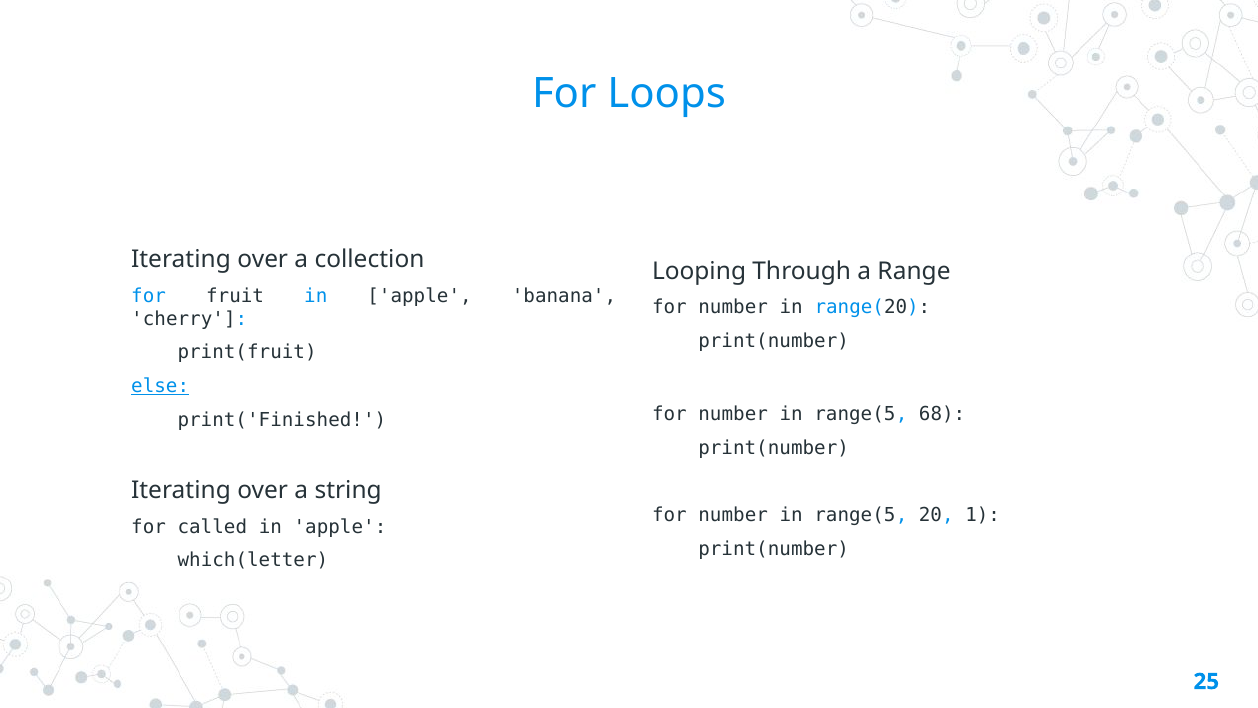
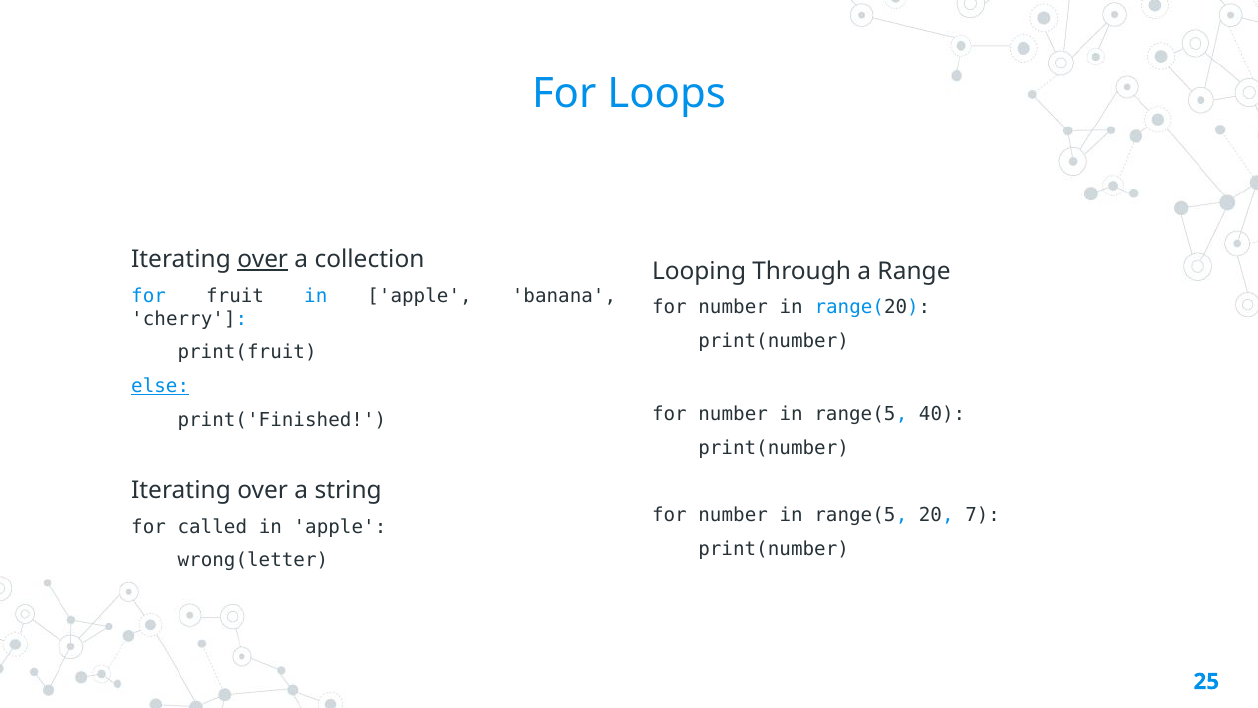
over underline: none -> present (263, 259)
68: 68 -> 40 (942, 414)
1: 1 -> 7 (983, 515)
which(letter: which(letter -> wrong(letter (253, 560)
